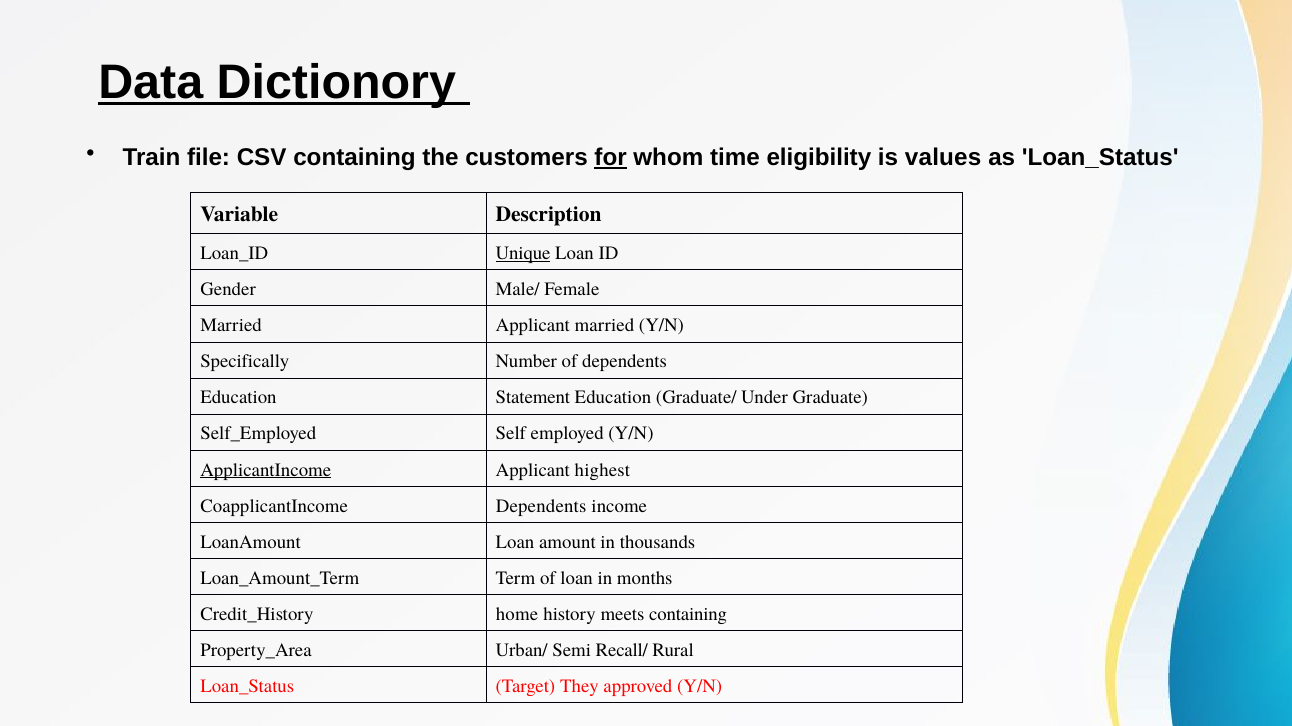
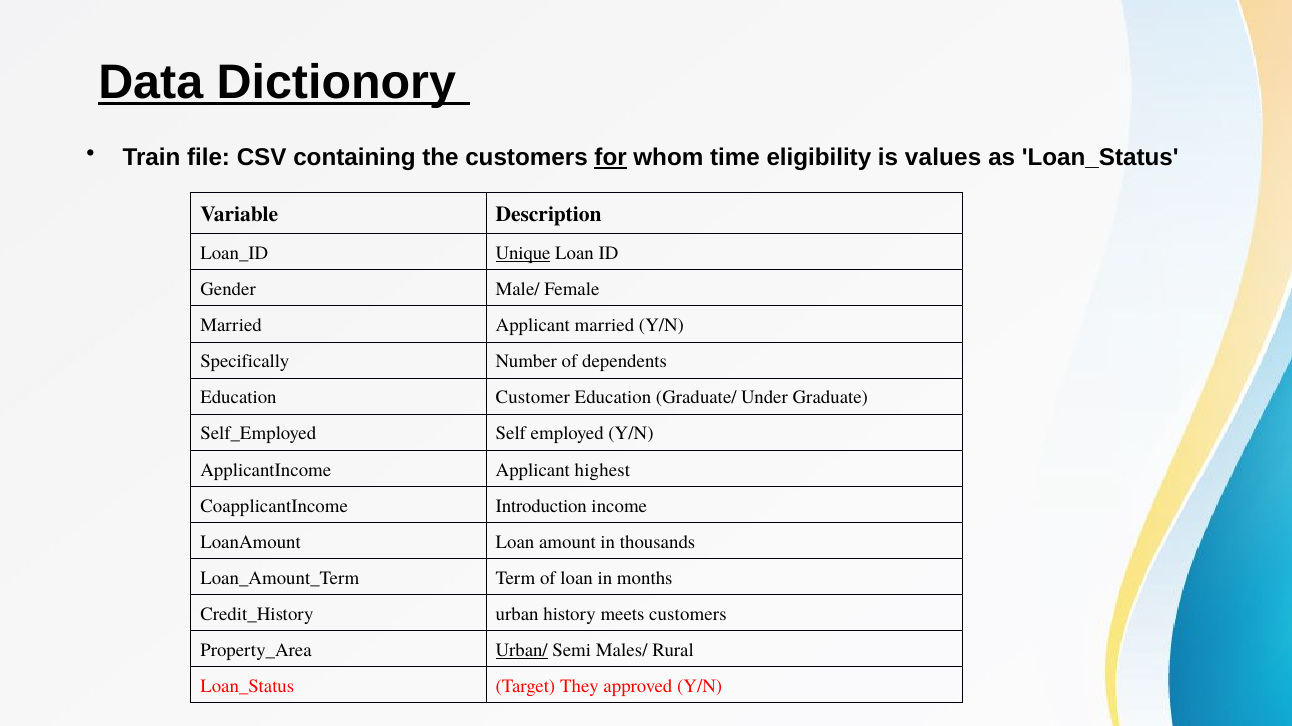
Statement: Statement -> Customer (533, 398)
ApplicantIncome underline: present -> none (266, 470)
CoapplicantIncome Dependents: Dependents -> Introduction (541, 506)
home: home -> urban (517, 615)
meets containing: containing -> customers (688, 615)
Urban/ underline: none -> present (522, 651)
Recall/: Recall/ -> Males/ (622, 651)
